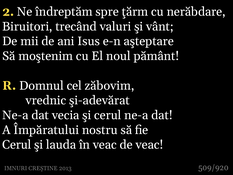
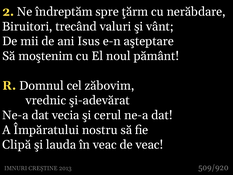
Cerul: Cerul -> Clipă (17, 145)
